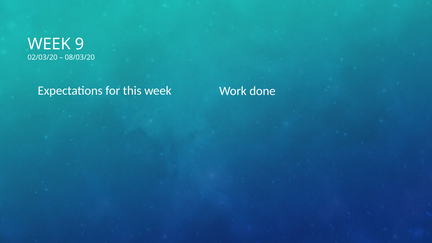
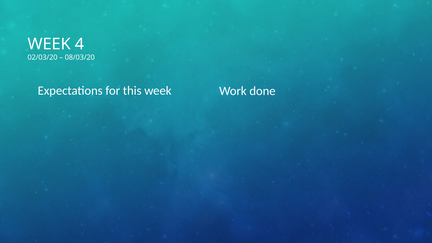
9: 9 -> 4 (79, 44)
